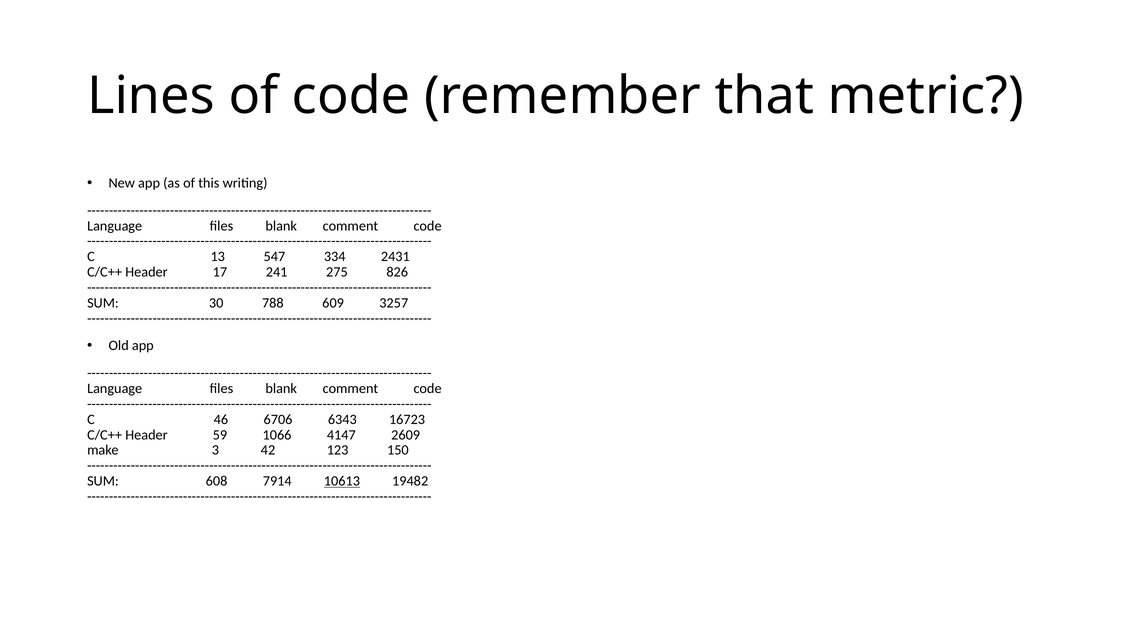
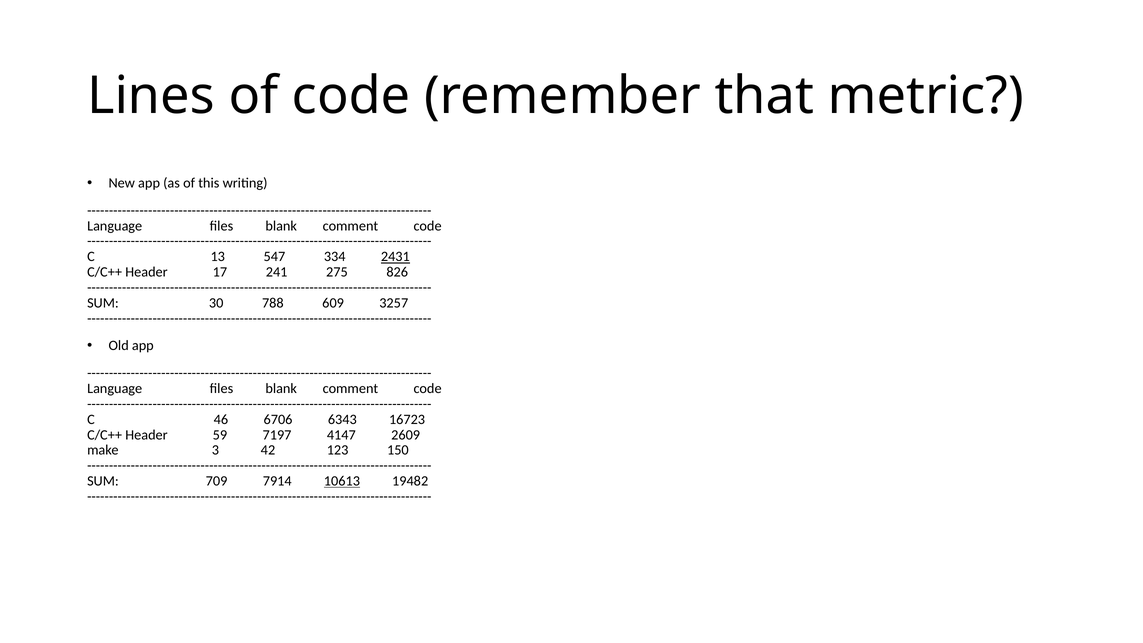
2431 underline: none -> present (395, 257)
1066: 1066 -> 7197 (277, 435)
608: 608 -> 709 (217, 481)
